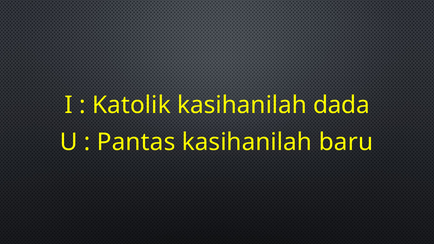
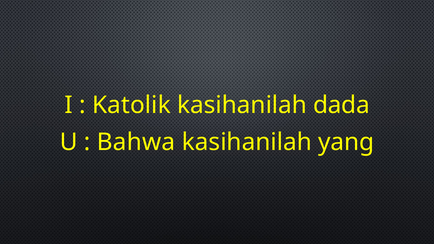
Pantas: Pantas -> Bahwa (136, 142)
baru: baru -> yang (346, 142)
